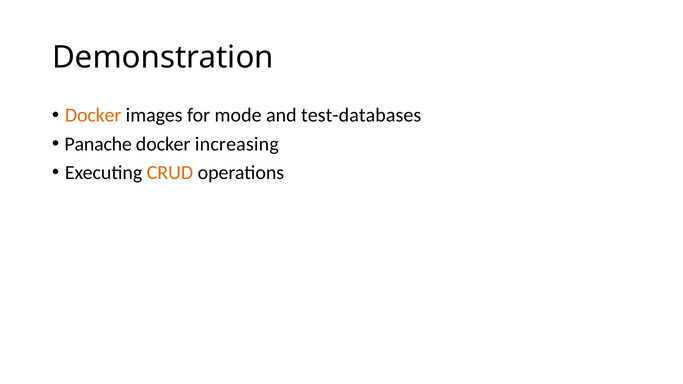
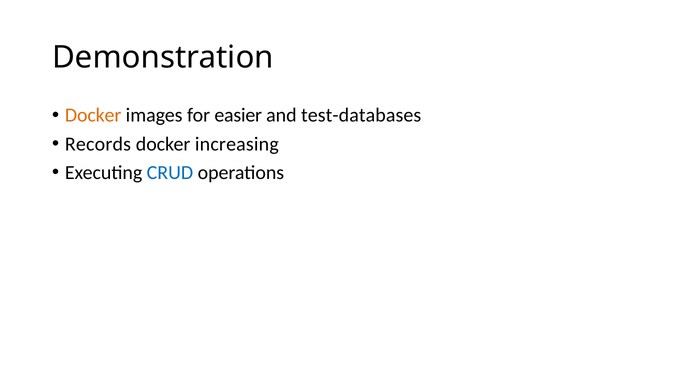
mode: mode -> easier (238, 115)
Panache: Panache -> Records (98, 144)
CRUD colour: orange -> blue (170, 173)
